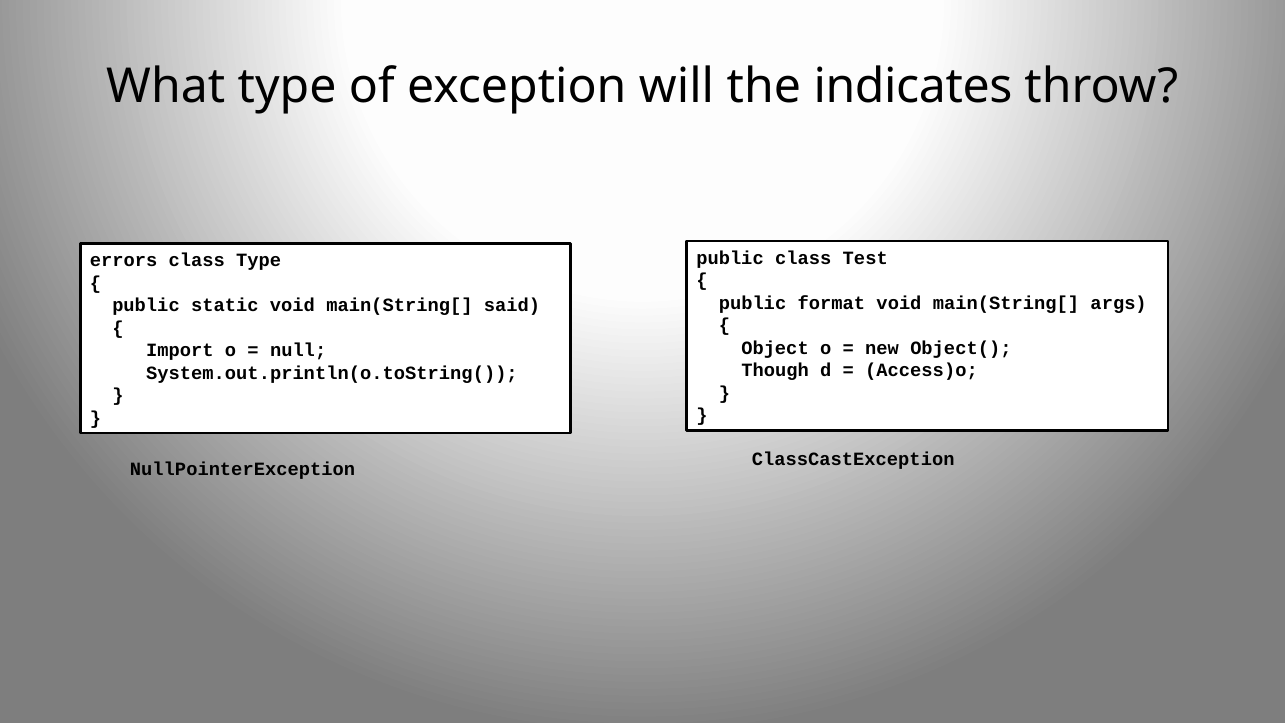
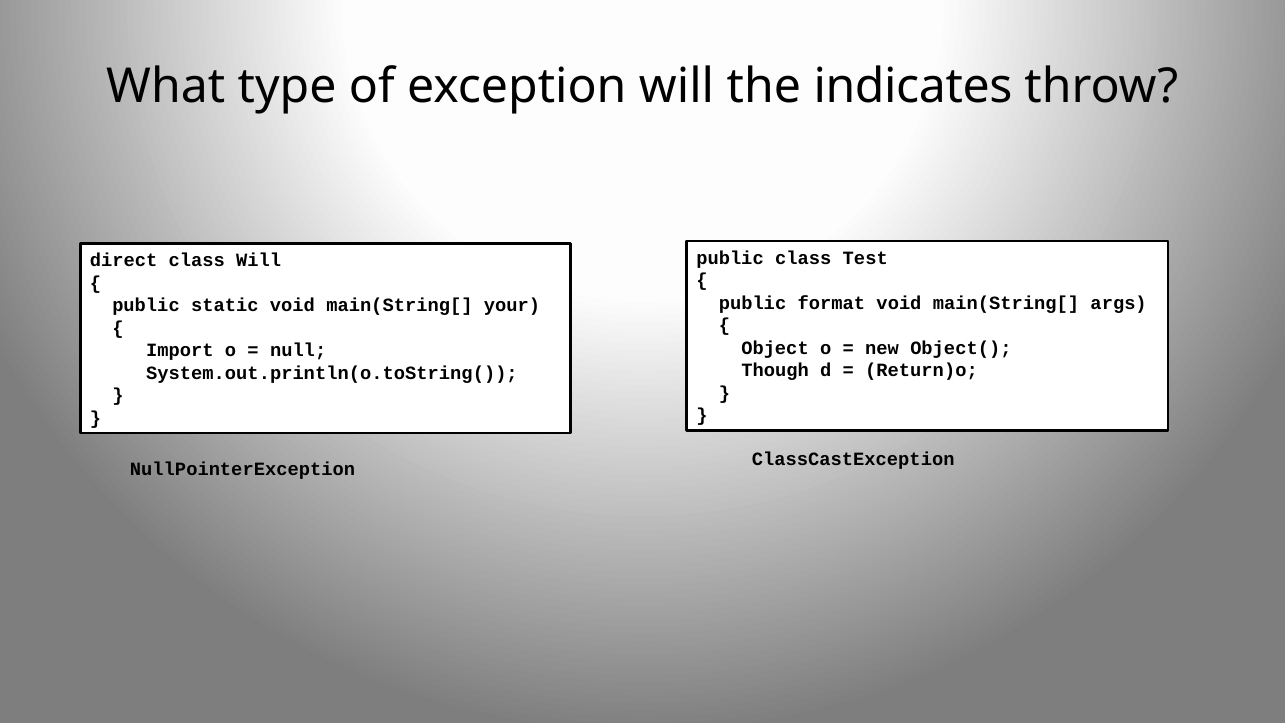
errors: errors -> direct (124, 261)
class Type: Type -> Will (259, 261)
said: said -> your (512, 306)
Access)o: Access)o -> Return)o (921, 371)
